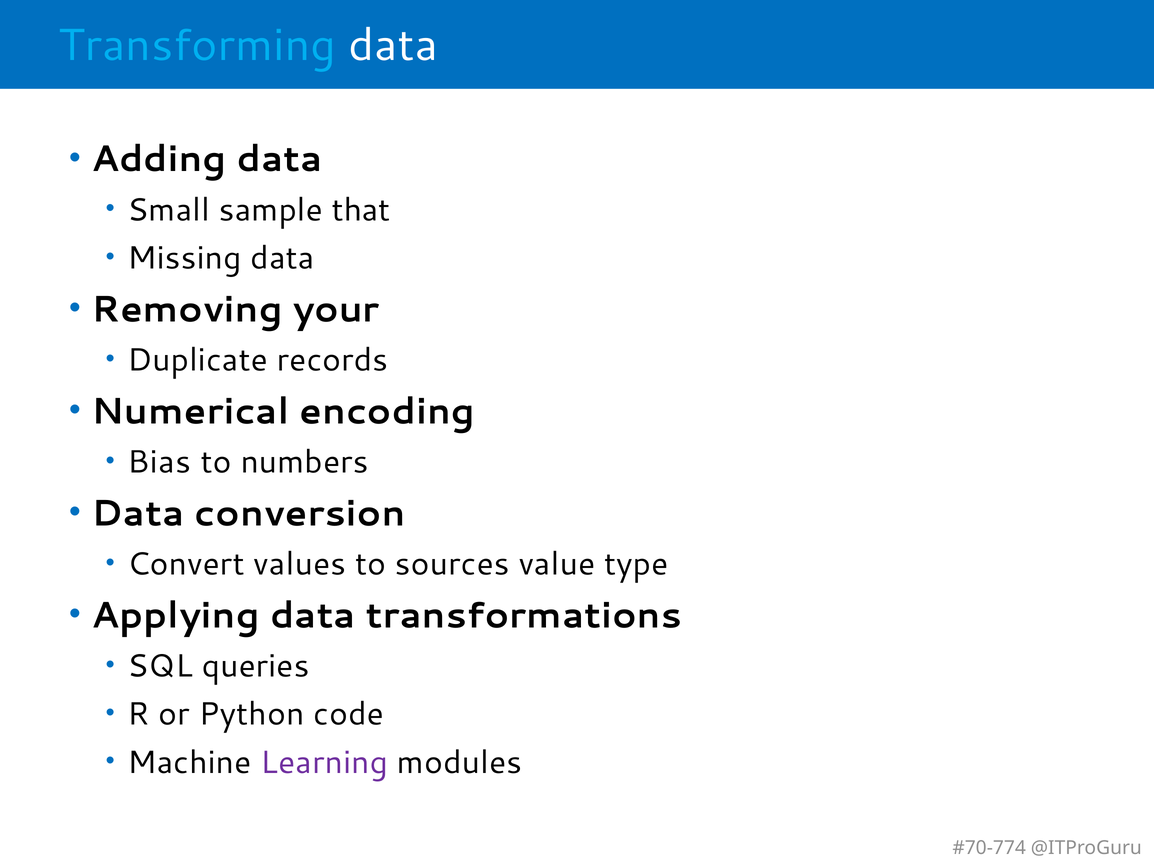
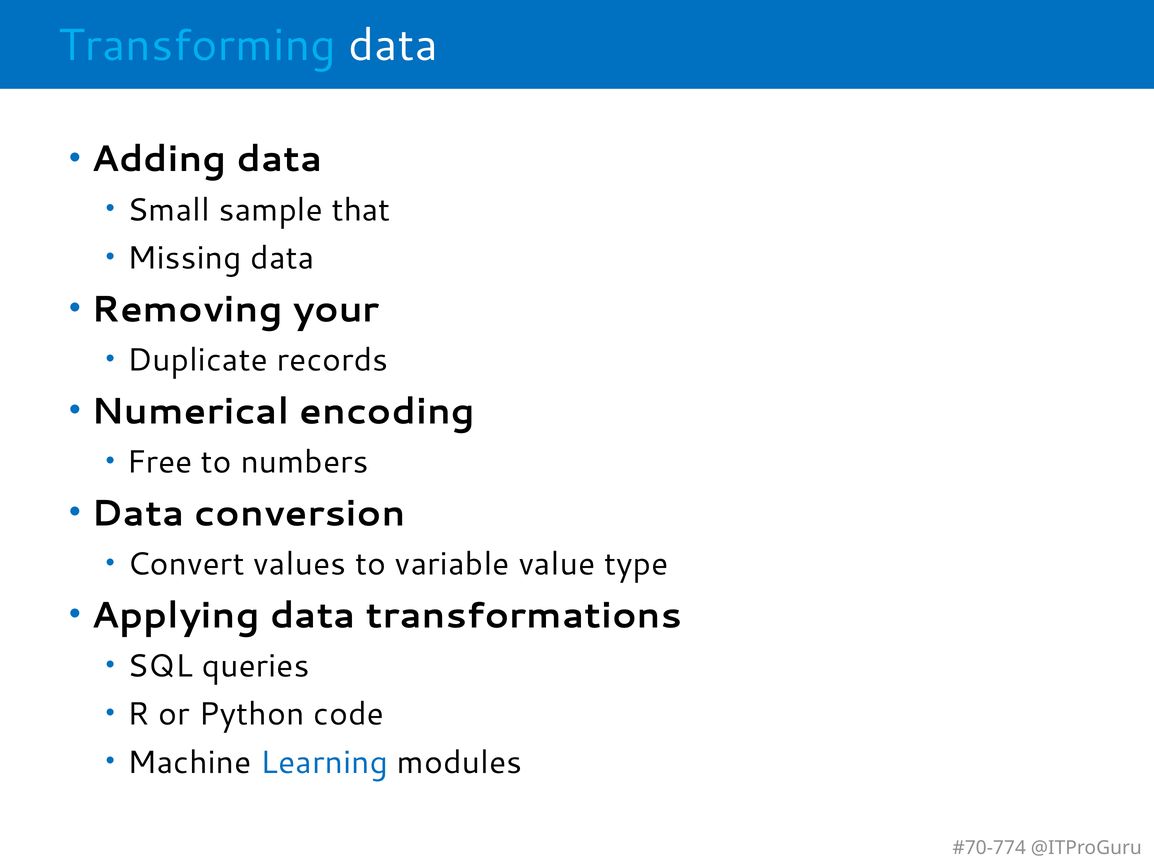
Bias: Bias -> Free (160, 462)
sources: sources -> variable (452, 564)
Learning colour: purple -> blue (324, 762)
